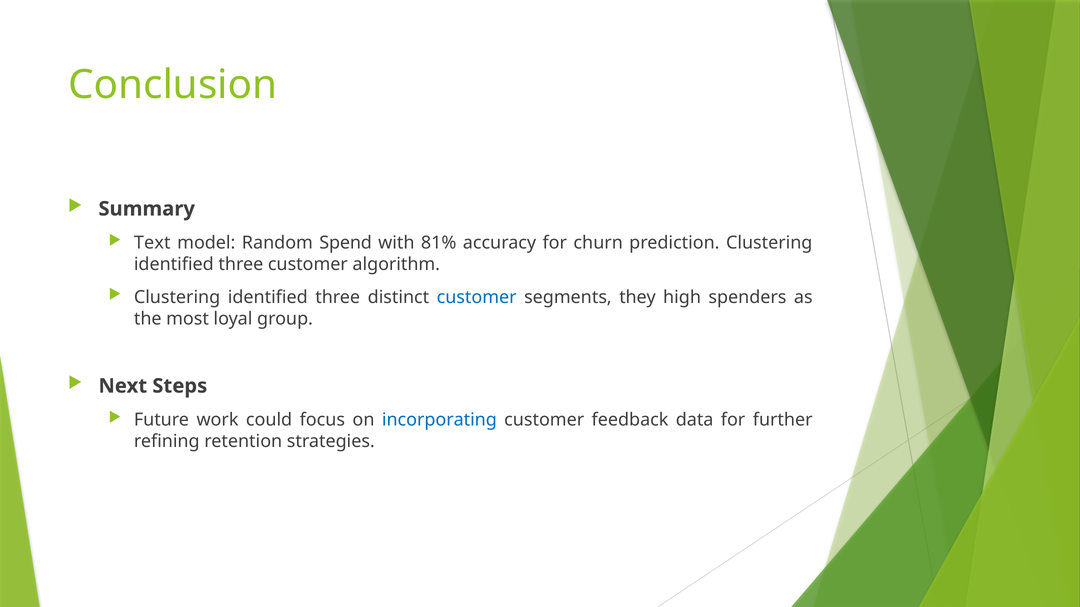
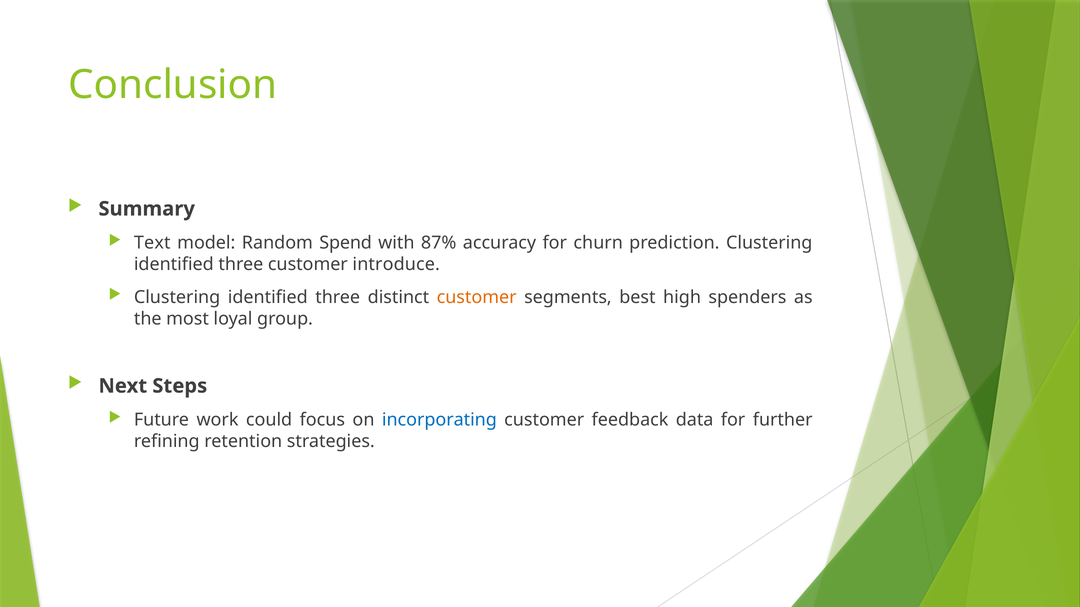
81%: 81% -> 87% (439, 243)
algorithm: algorithm -> introduce (396, 265)
customer colour: blue -> orange (477, 297)
they: they -> best (637, 297)
